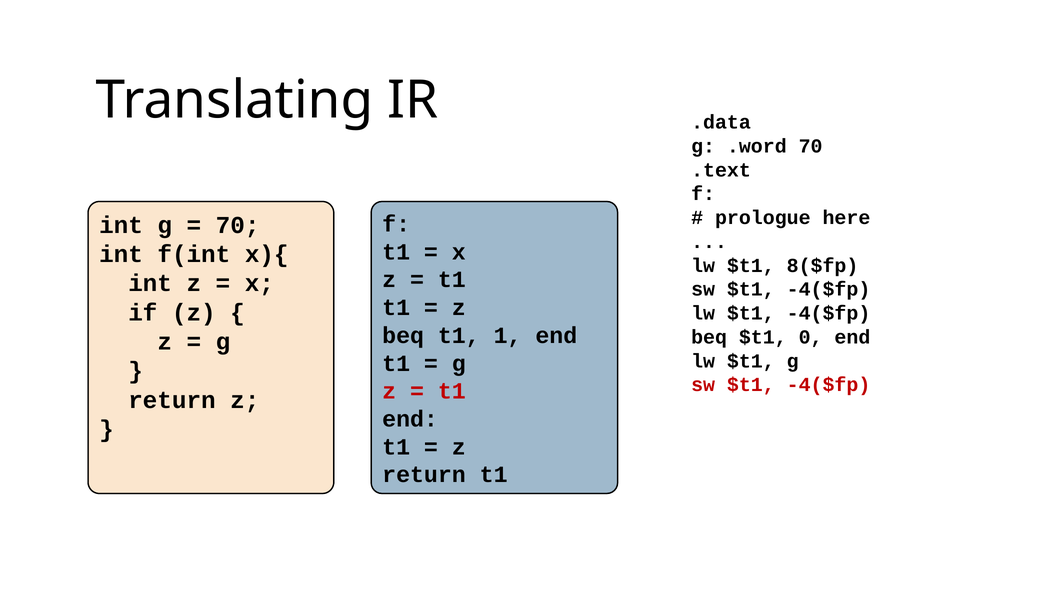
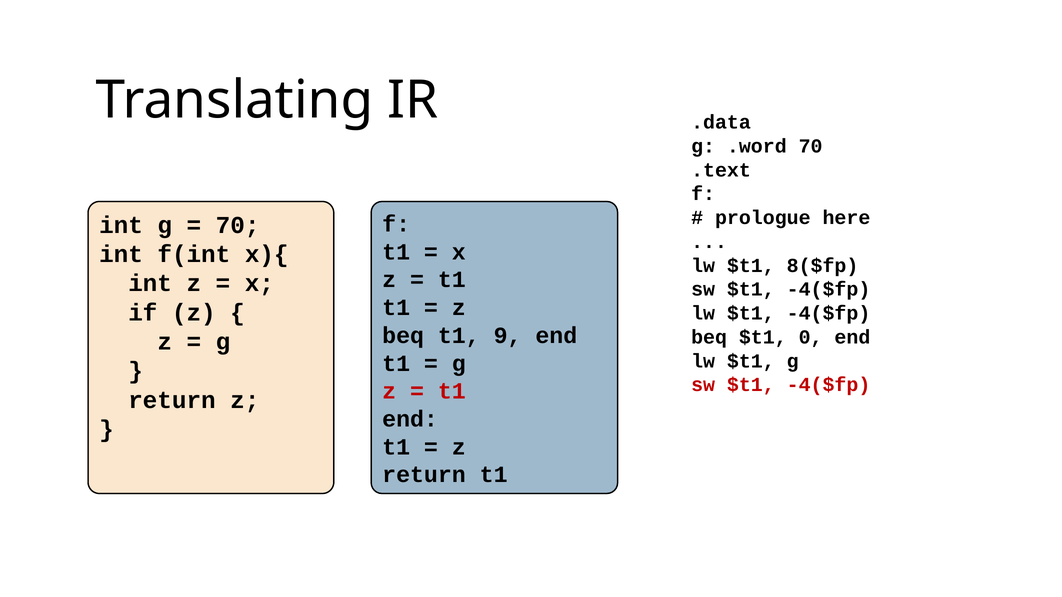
1: 1 -> 9 (508, 336)
